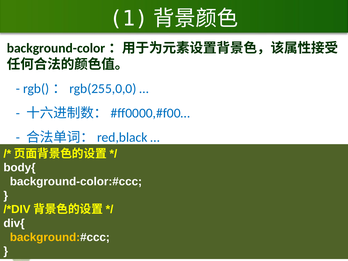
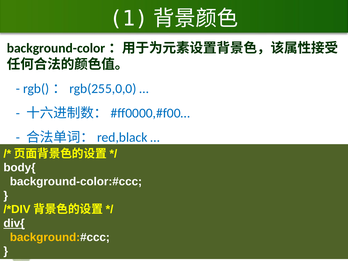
div{ underline: none -> present (14, 223)
